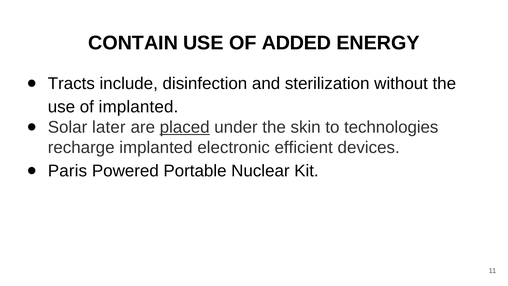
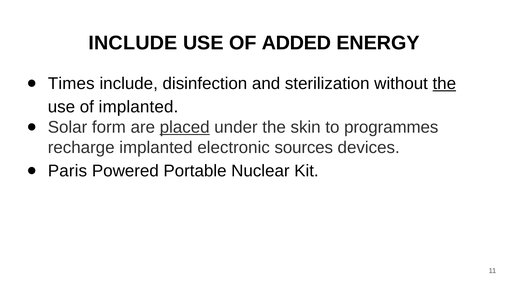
CONTAIN: CONTAIN -> INCLUDE (133, 43)
Tracts: Tracts -> Times (71, 83)
the underline: none -> present (444, 83)
later: later -> form (109, 127)
technologies: technologies -> programmes (391, 127)
efficient: efficient -> sources (304, 147)
